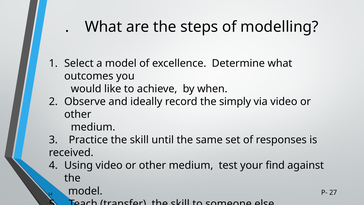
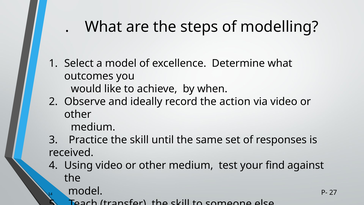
simply: simply -> action (235, 102)
